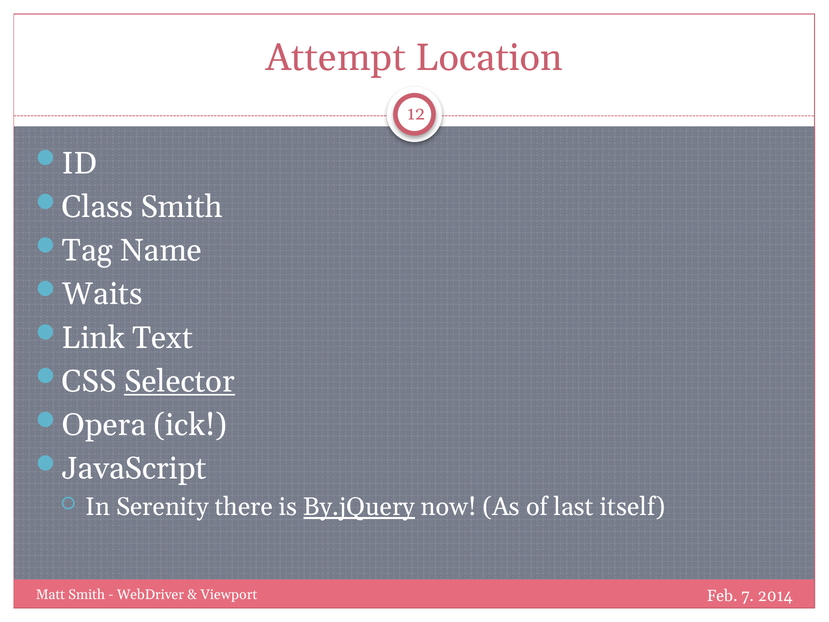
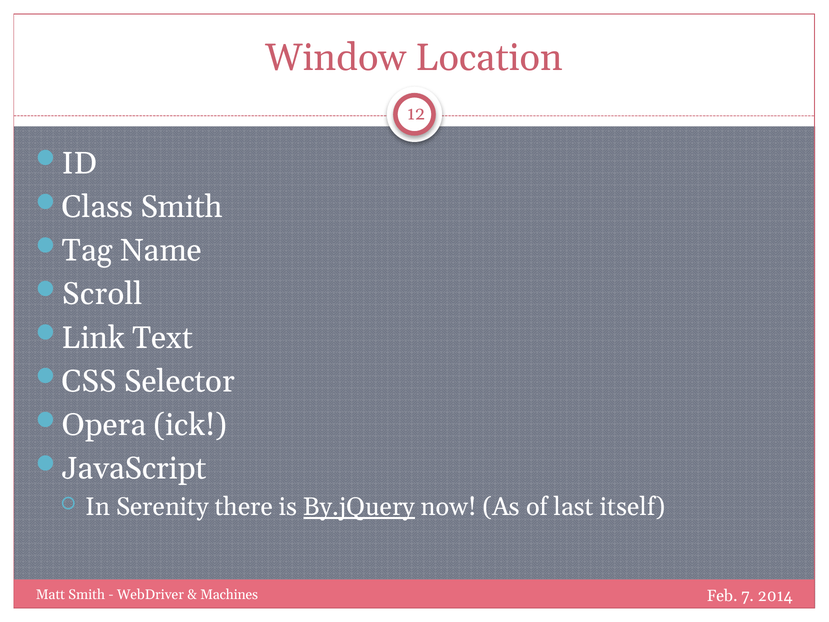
Attempt: Attempt -> Window (336, 58)
Waits: Waits -> Scroll (103, 294)
Selector underline: present -> none (180, 381)
Viewport: Viewport -> Machines (229, 595)
